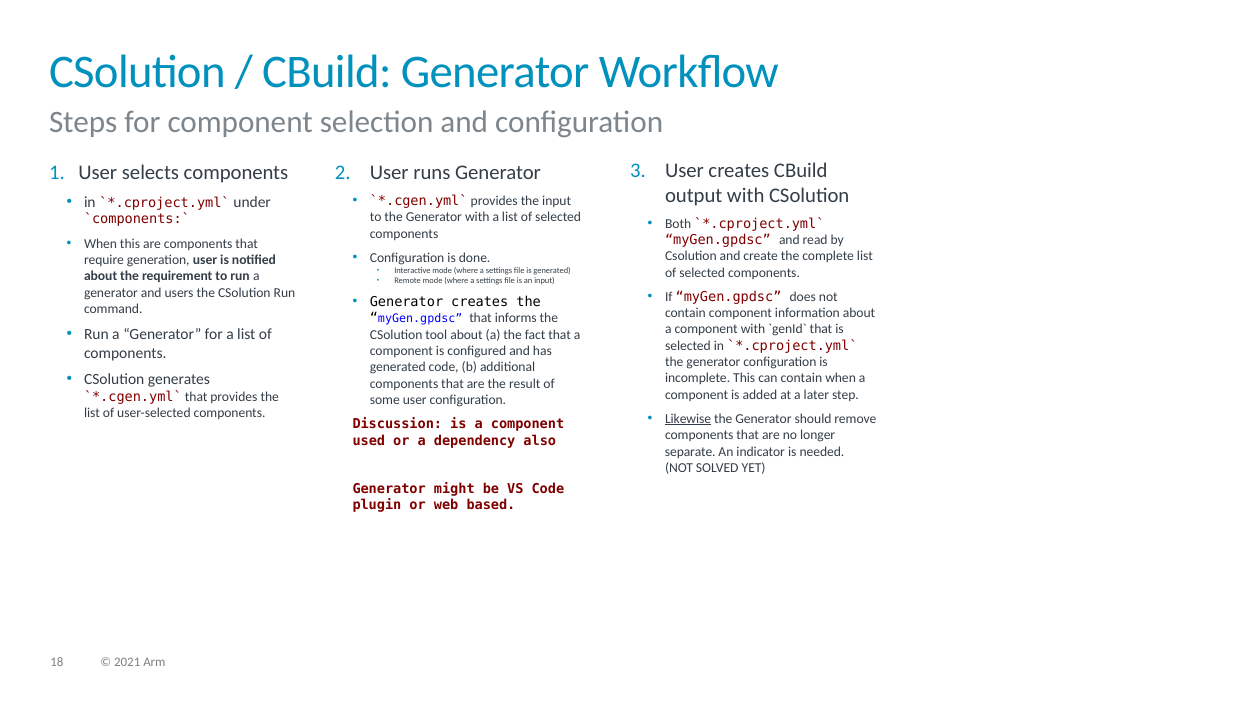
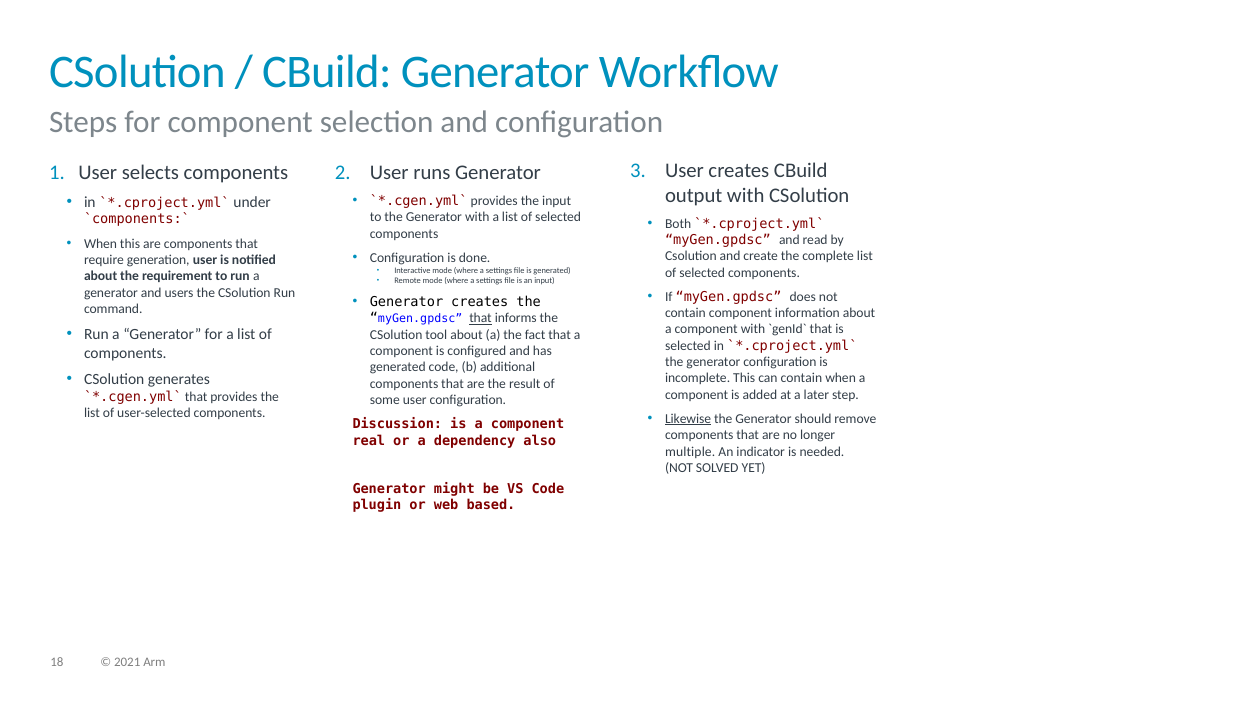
that underline: none -> present (481, 318)
used: used -> real (369, 440)
separate: separate -> multiple (690, 451)
